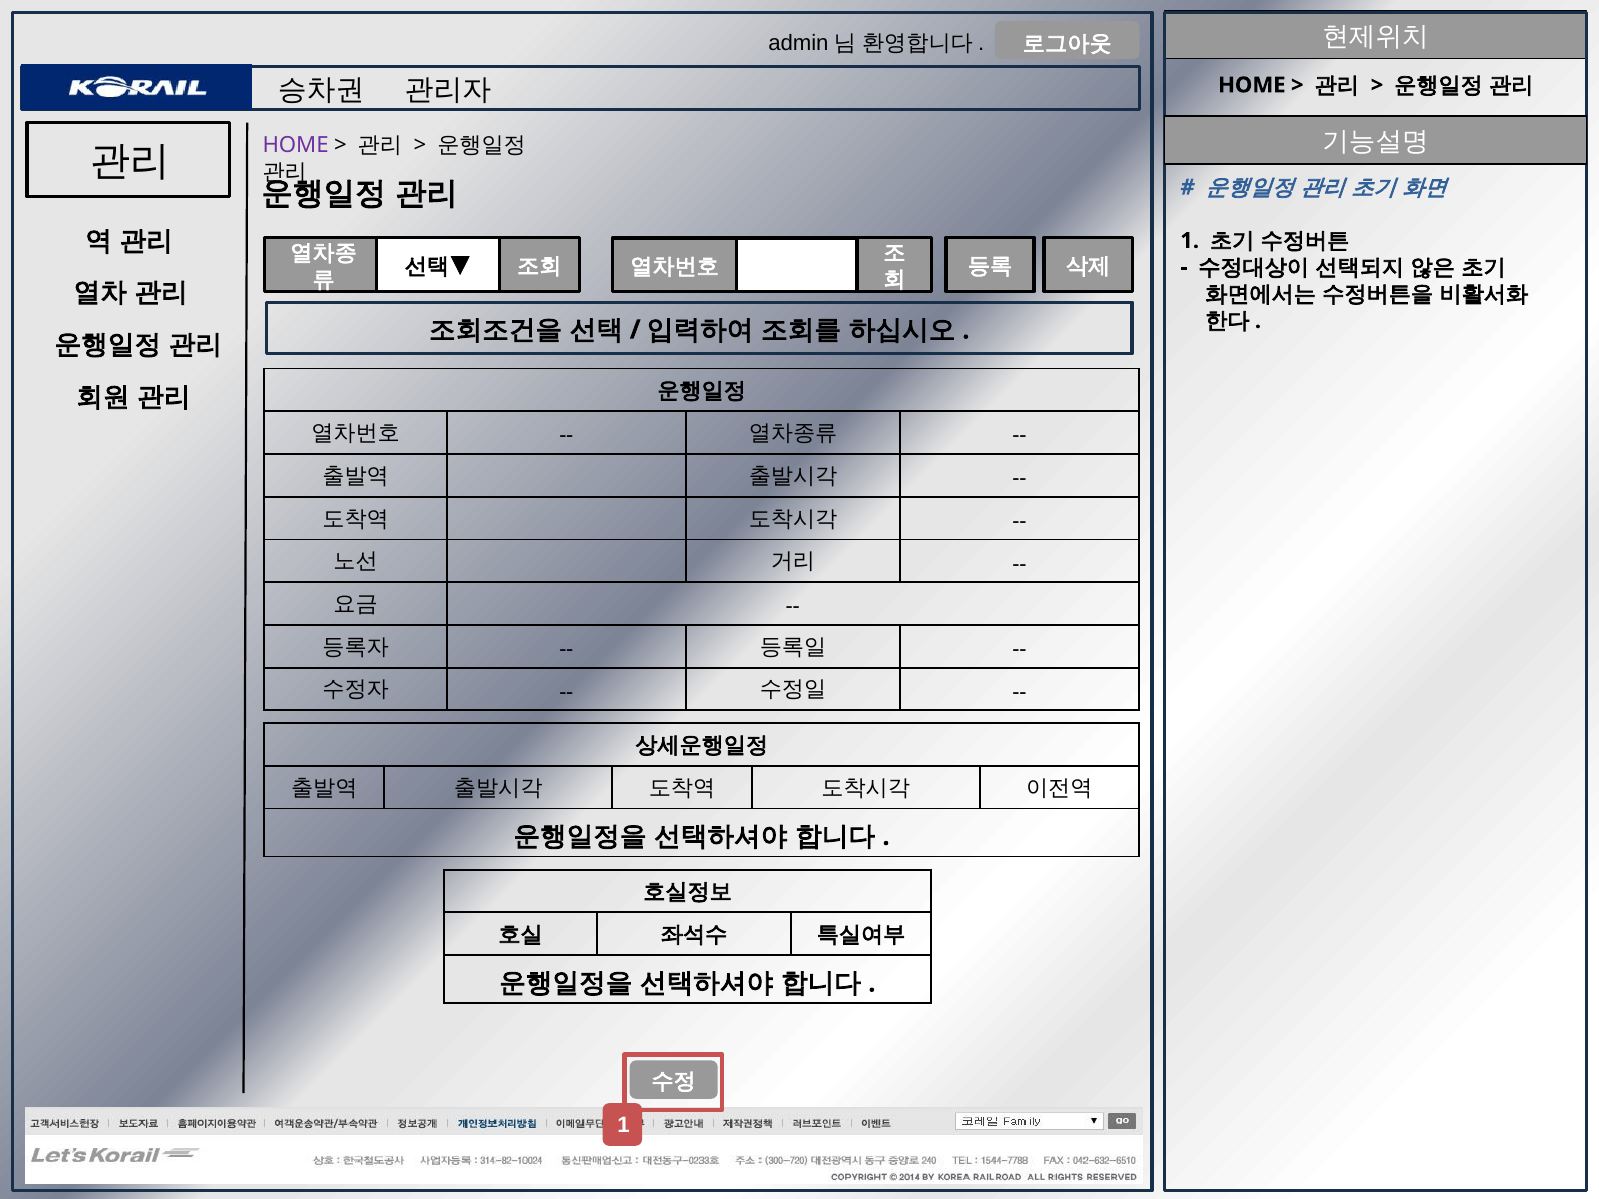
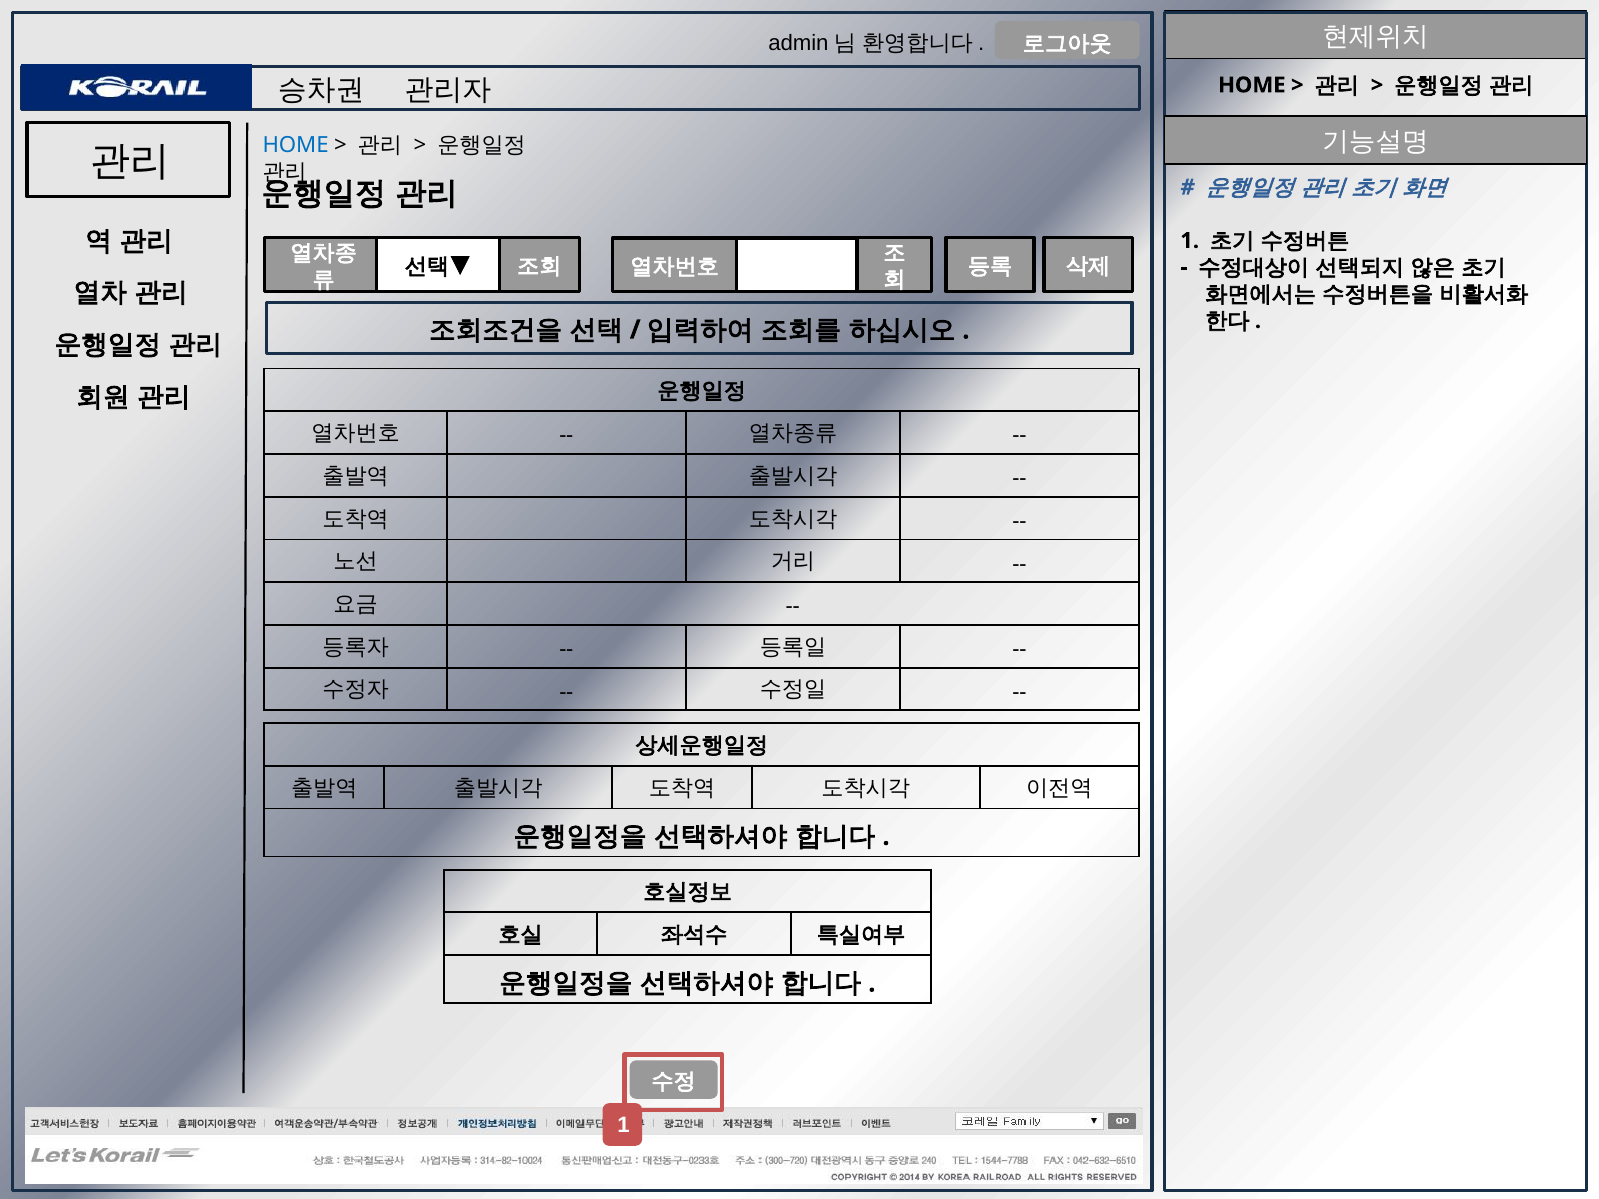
HOME colour: purple -> blue (296, 145)
